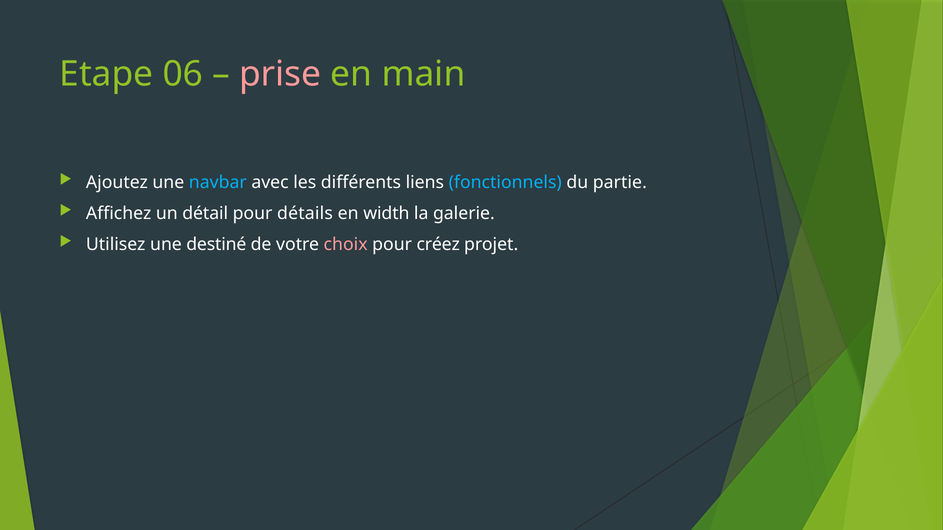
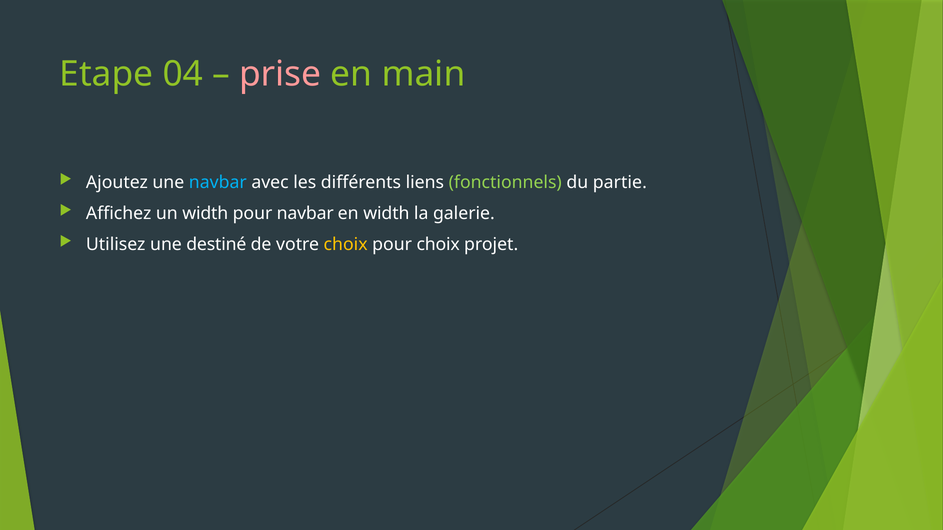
06: 06 -> 04 (183, 74)
fonctionnels colour: light blue -> light green (505, 183)
un détail: détail -> width (205, 214)
pour détails: détails -> navbar (305, 214)
choix colour: pink -> yellow (346, 245)
pour créez: créez -> choix (438, 245)
